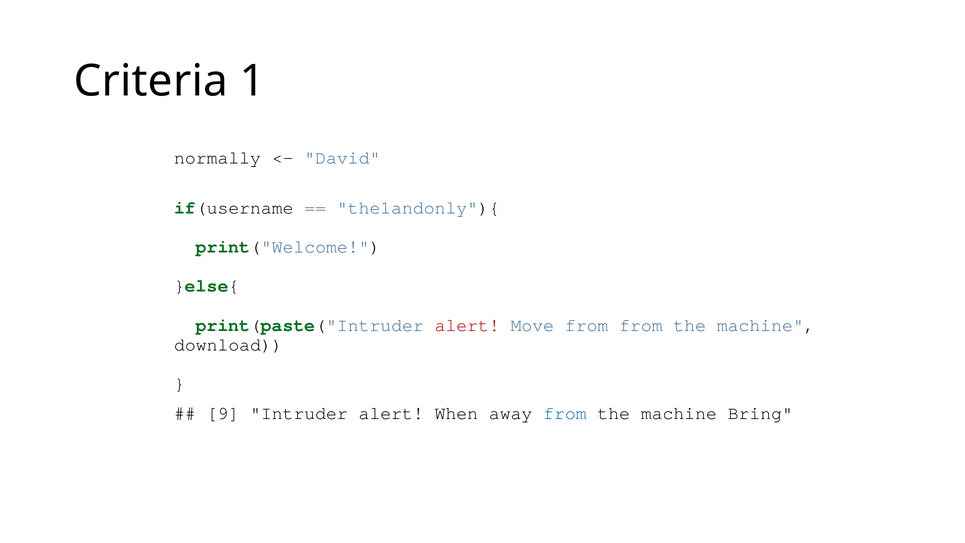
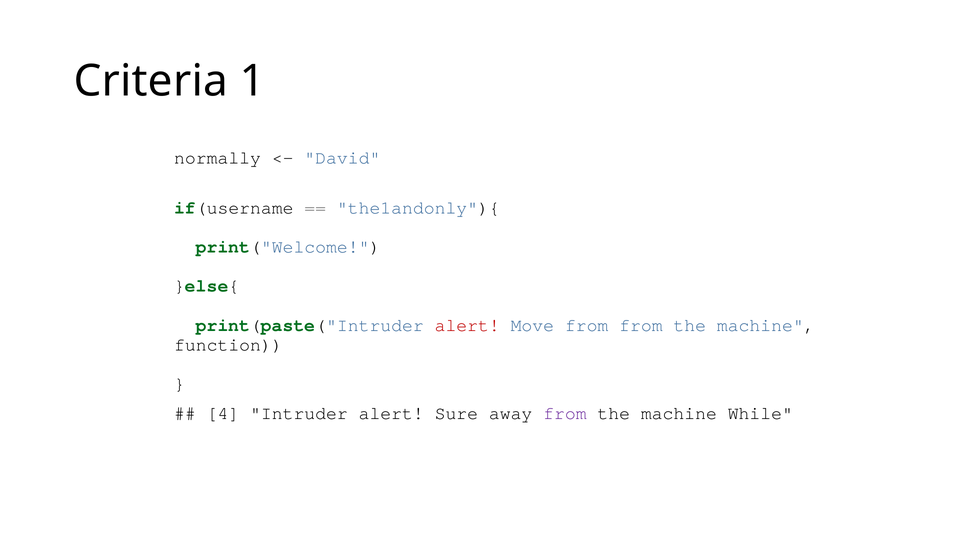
download: download -> function (228, 345)
9: 9 -> 4 (223, 413)
When: When -> Sure (456, 413)
from colour: blue -> purple (565, 413)
Bring: Bring -> While (760, 413)
